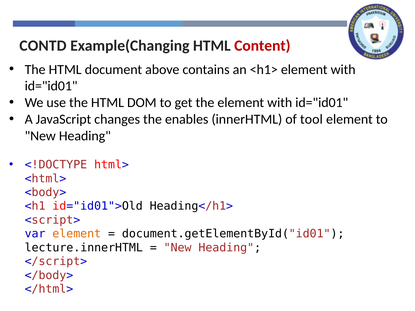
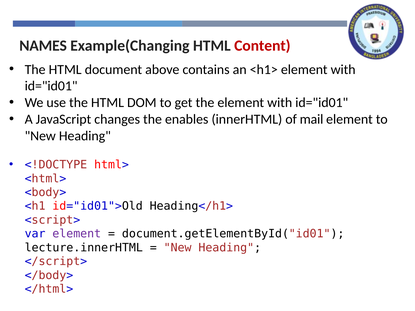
CONTD: CONTD -> NAMES (43, 46)
tool: tool -> mail (312, 119)
element colour: orange -> purple (77, 234)
